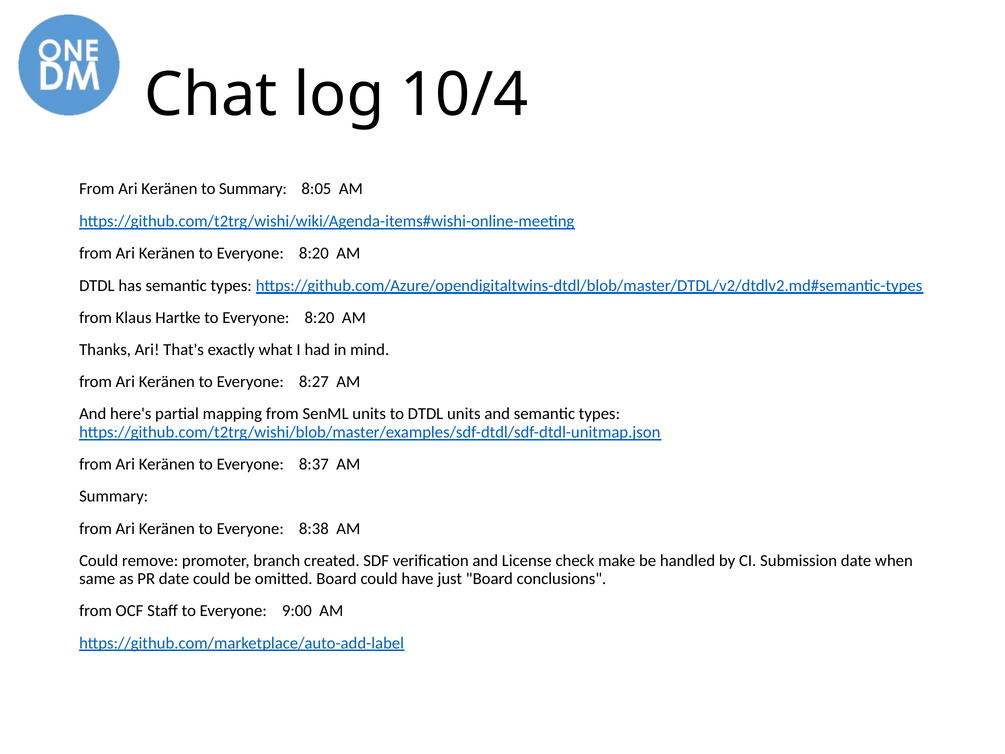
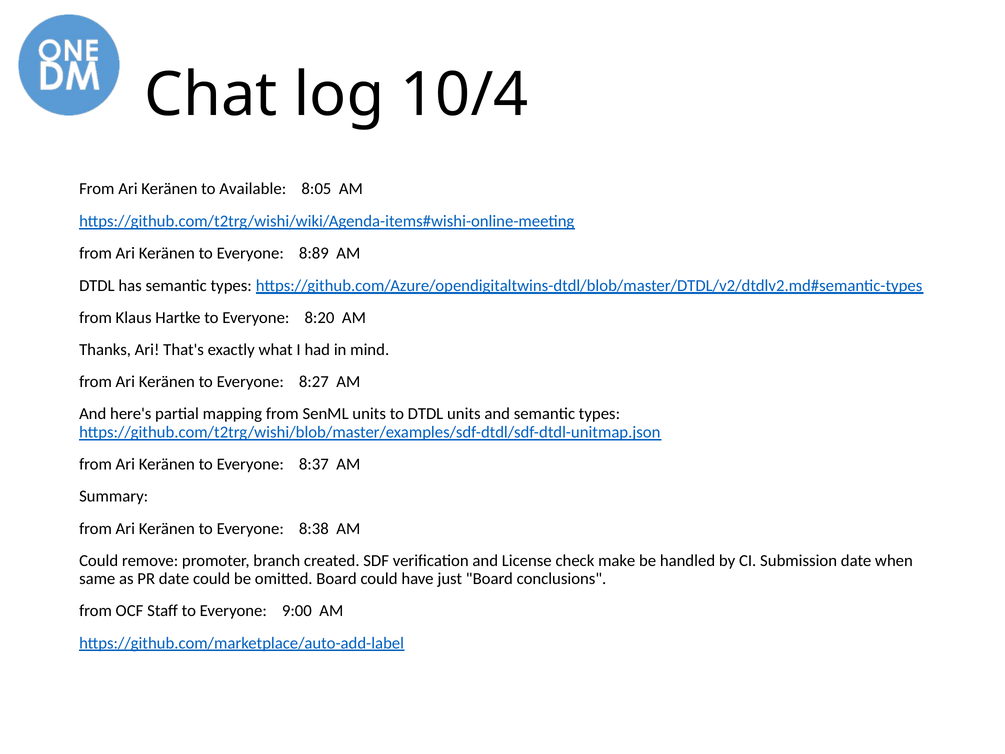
to Summary: Summary -> Available (253, 189)
Keränen to Everyone 8:20: 8:20 -> 8:89 (314, 253)
